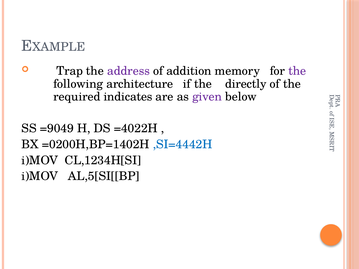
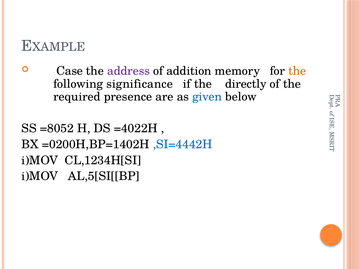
Trap: Trap -> Case (70, 71)
the colour: purple -> orange (297, 71)
architecture: architecture -> significance (140, 84)
indicates: indicates -> presence (128, 97)
given colour: purple -> blue (207, 97)
=9049: =9049 -> =8052 (57, 129)
